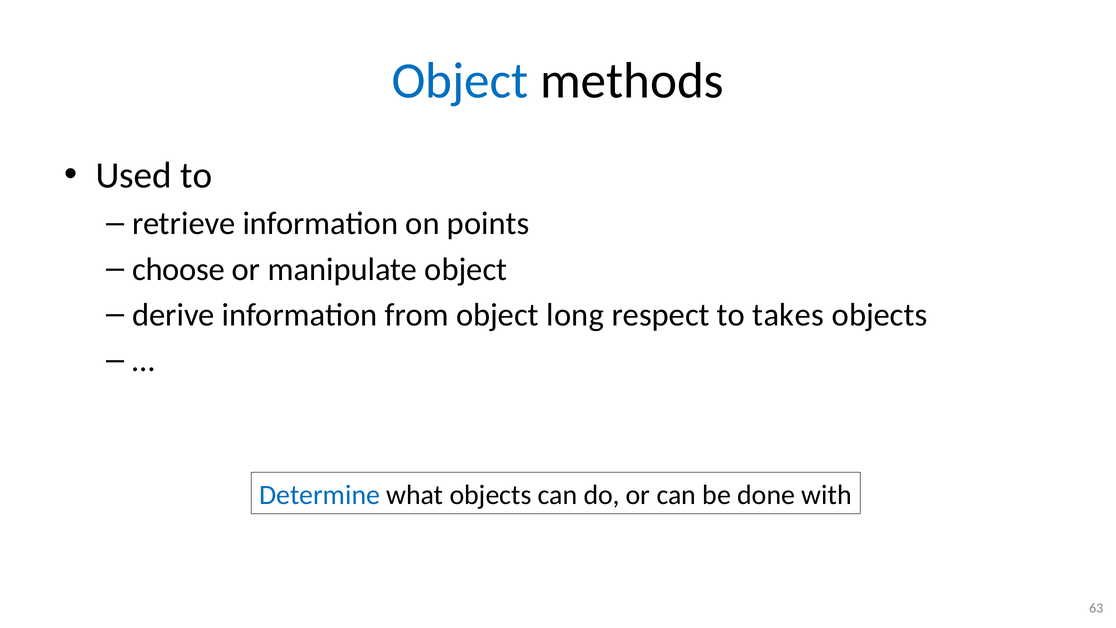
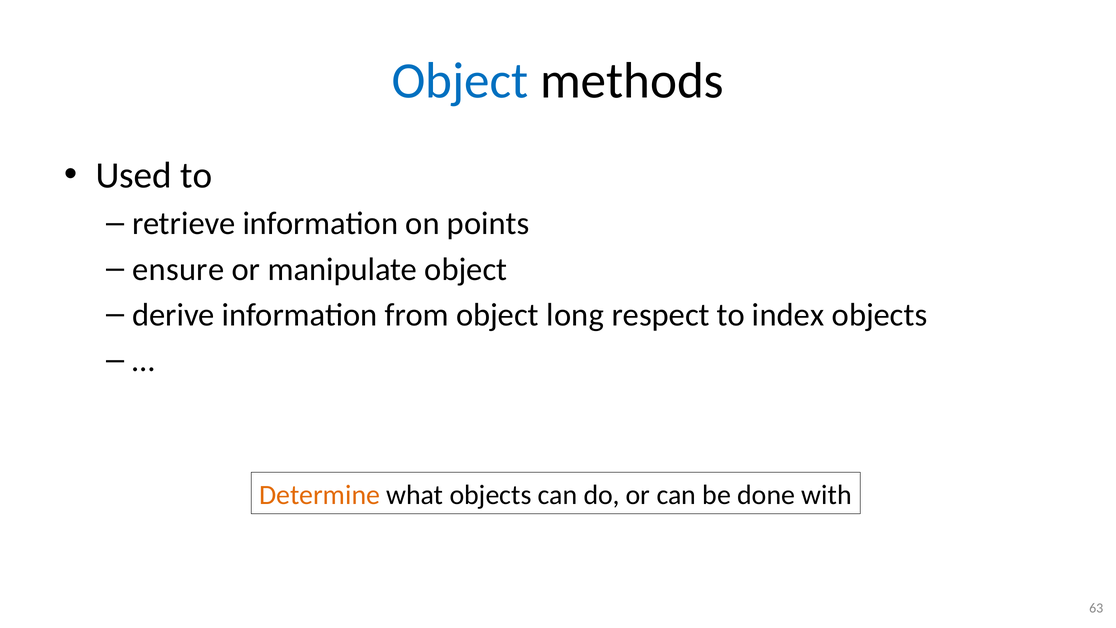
choose: choose -> ensure (178, 269)
takes: takes -> index (788, 315)
Determine colour: blue -> orange (320, 495)
